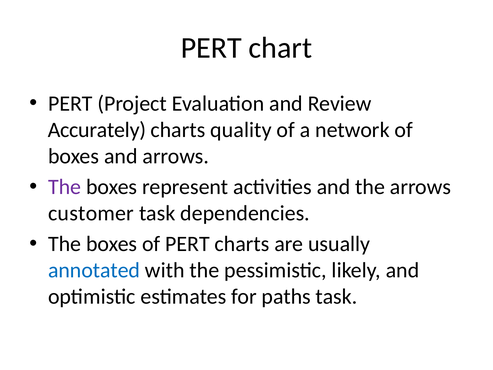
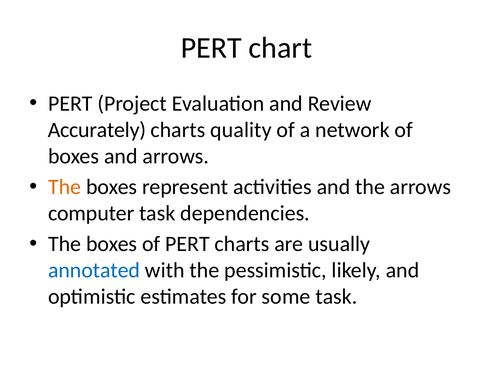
The colour: purple -> orange (65, 187)
customer: customer -> computer (91, 213)
paths: paths -> some (286, 296)
